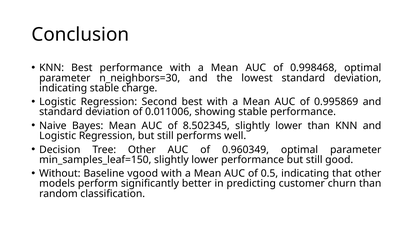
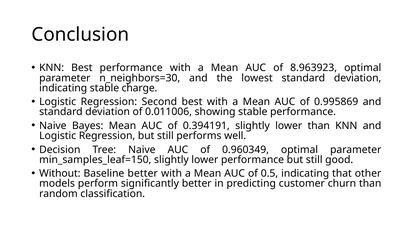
0.998468: 0.998468 -> 8.963923 (314, 68)
8.502345: 8.502345 -> 0.394191 (206, 126)
Tree Other: Other -> Naive (142, 150)
Baseline vgood: vgood -> better (143, 174)
